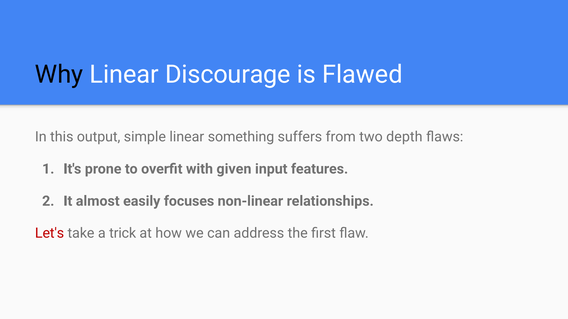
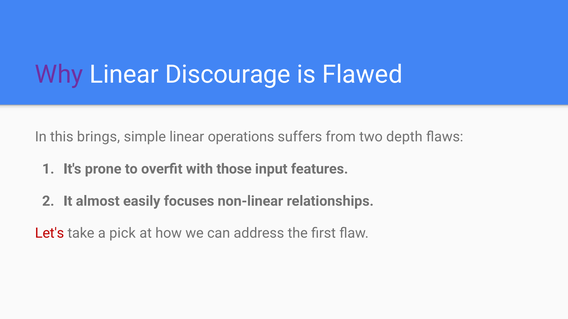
Why colour: black -> purple (59, 74)
output: output -> brings (98, 137)
something: something -> operations (241, 137)
given: given -> those (234, 169)
trick: trick -> pick (123, 234)
